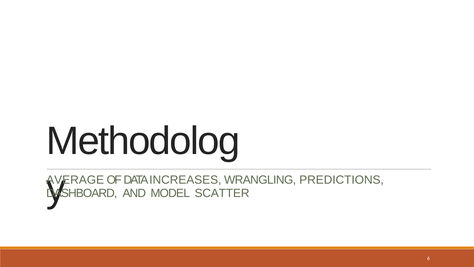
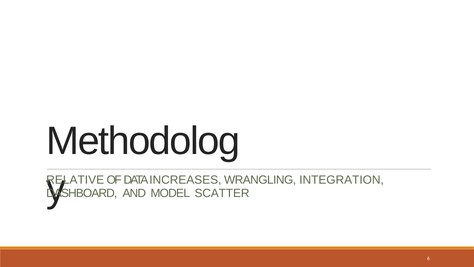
AVERAGE: AVERAGE -> RELATIVE (75, 180)
PREDICTIONS: PREDICTIONS -> INTEGRATION (342, 180)
